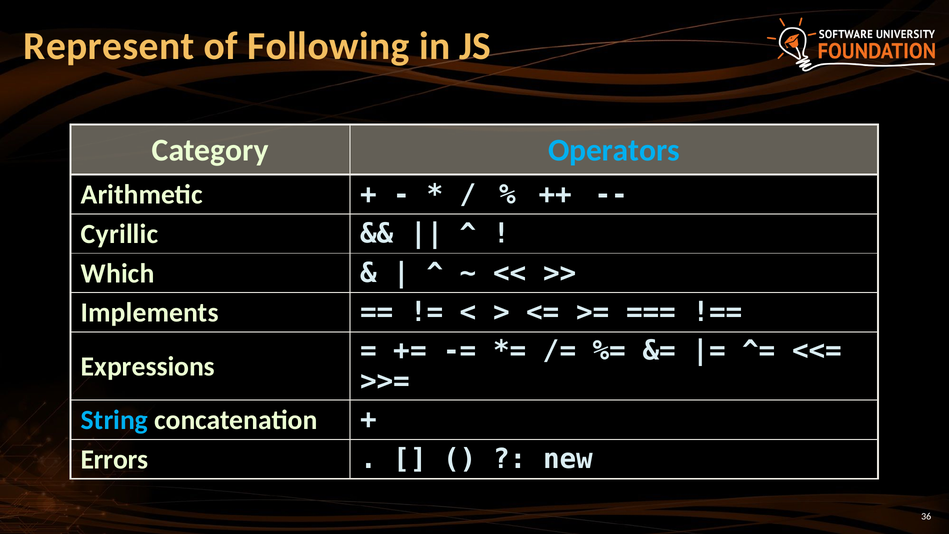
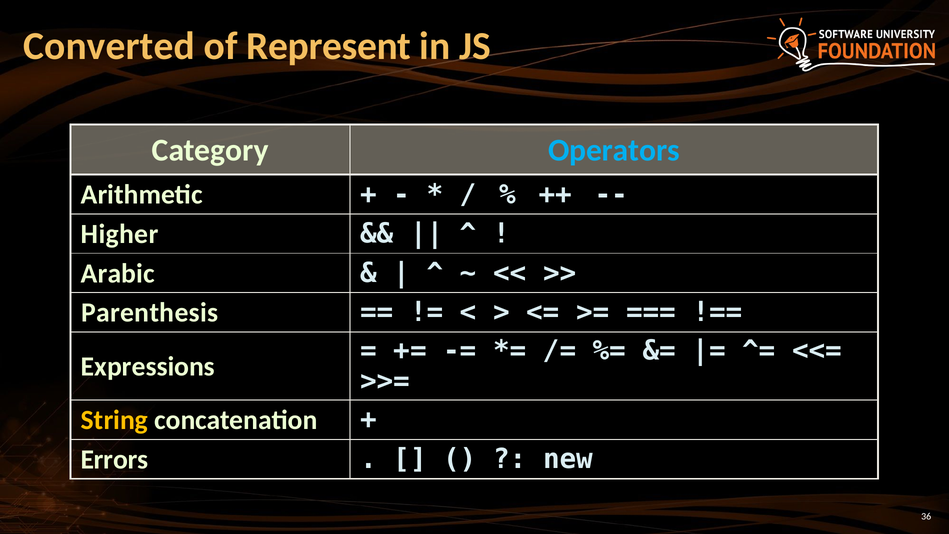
Represent: Represent -> Converted (109, 46)
Following: Following -> Represent (329, 46)
Cyrillic: Cyrillic -> Higher (120, 234)
Which: Which -> Arabic (118, 273)
Implements: Implements -> Parenthesis (150, 313)
String colour: light blue -> yellow (114, 420)
